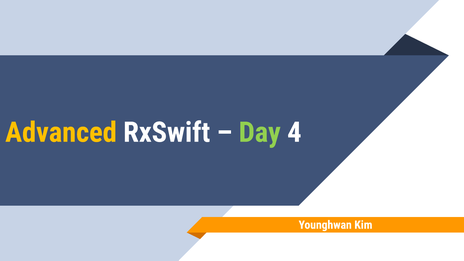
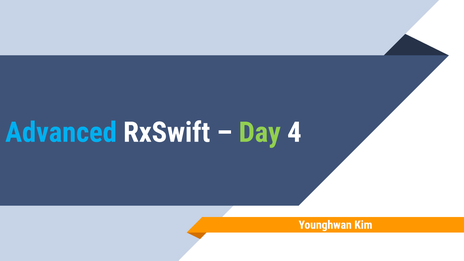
Advanced colour: yellow -> light blue (61, 132)
